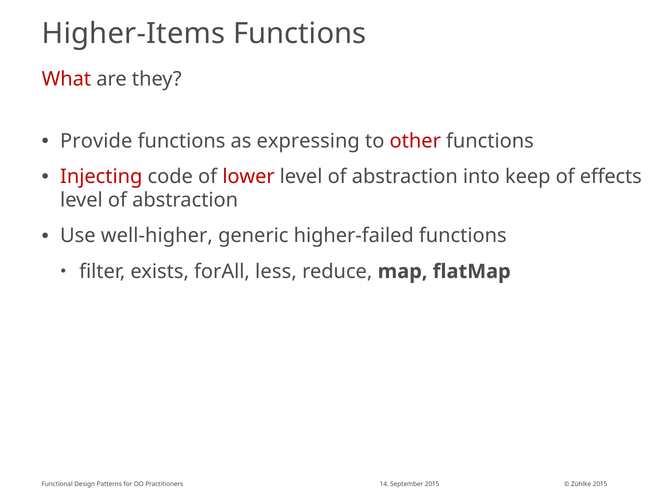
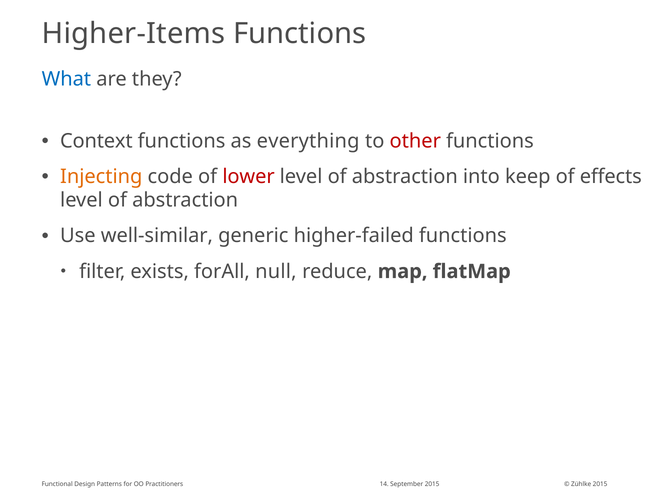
What colour: red -> blue (66, 79)
Provide: Provide -> Context (96, 141)
expressing: expressing -> everything (308, 141)
Injecting colour: red -> orange (101, 176)
well-higher: well-higher -> well-similar (157, 236)
less: less -> null (276, 271)
